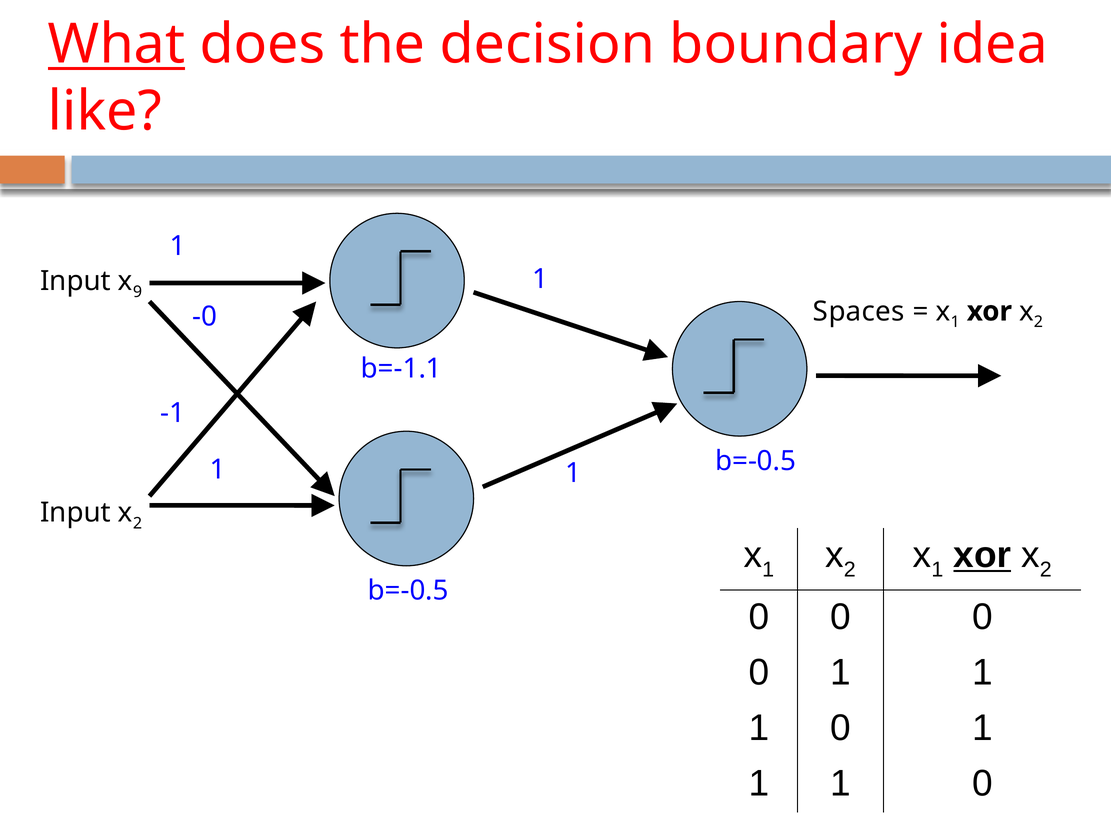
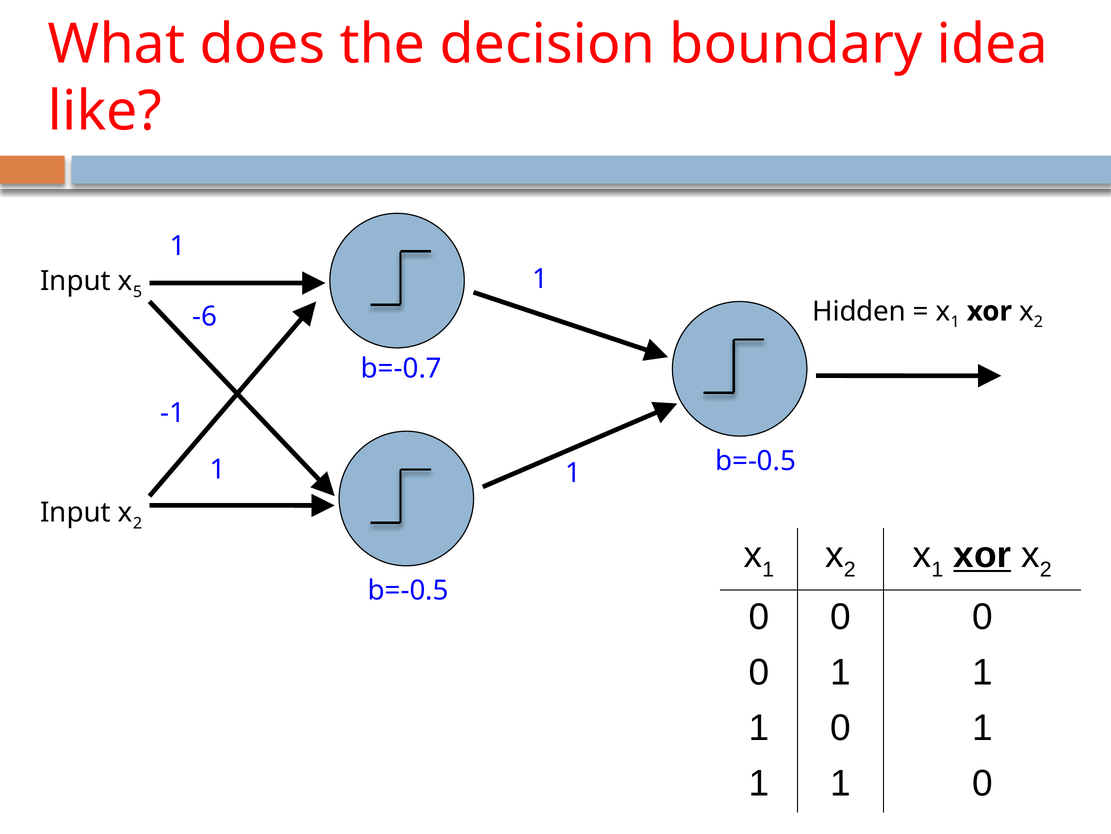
What underline: present -> none (117, 45)
9: 9 -> 5 (137, 292)
Spaces: Spaces -> Hidden (859, 311)
-0: -0 -> -6 (205, 316)
b=-1.1: b=-1.1 -> b=-0.7 (401, 368)
